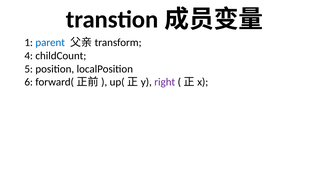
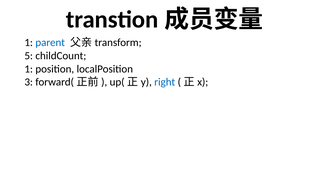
4: 4 -> 5 (29, 56)
5: 5 -> 1 (29, 69)
6: 6 -> 3 (29, 82)
right colour: purple -> blue (165, 82)
